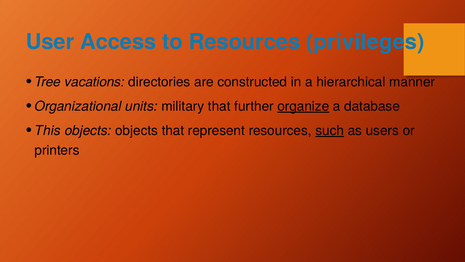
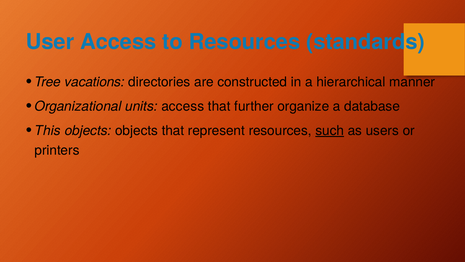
privileges: privileges -> standards (365, 42)
units military: military -> access (183, 106)
organize underline: present -> none (303, 106)
